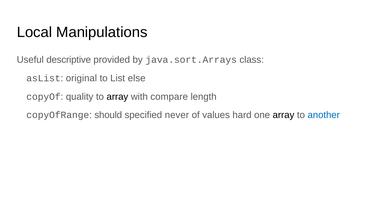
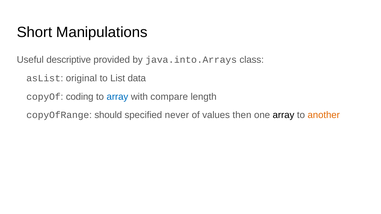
Local: Local -> Short (34, 32)
java.sort.Arrays: java.sort.Arrays -> java.into.Arrays (191, 60)
else: else -> data (137, 78)
quality: quality -> coding (80, 97)
array colour: black -> blue (117, 97)
hard: hard -> then (242, 115)
another colour: blue -> orange (324, 115)
